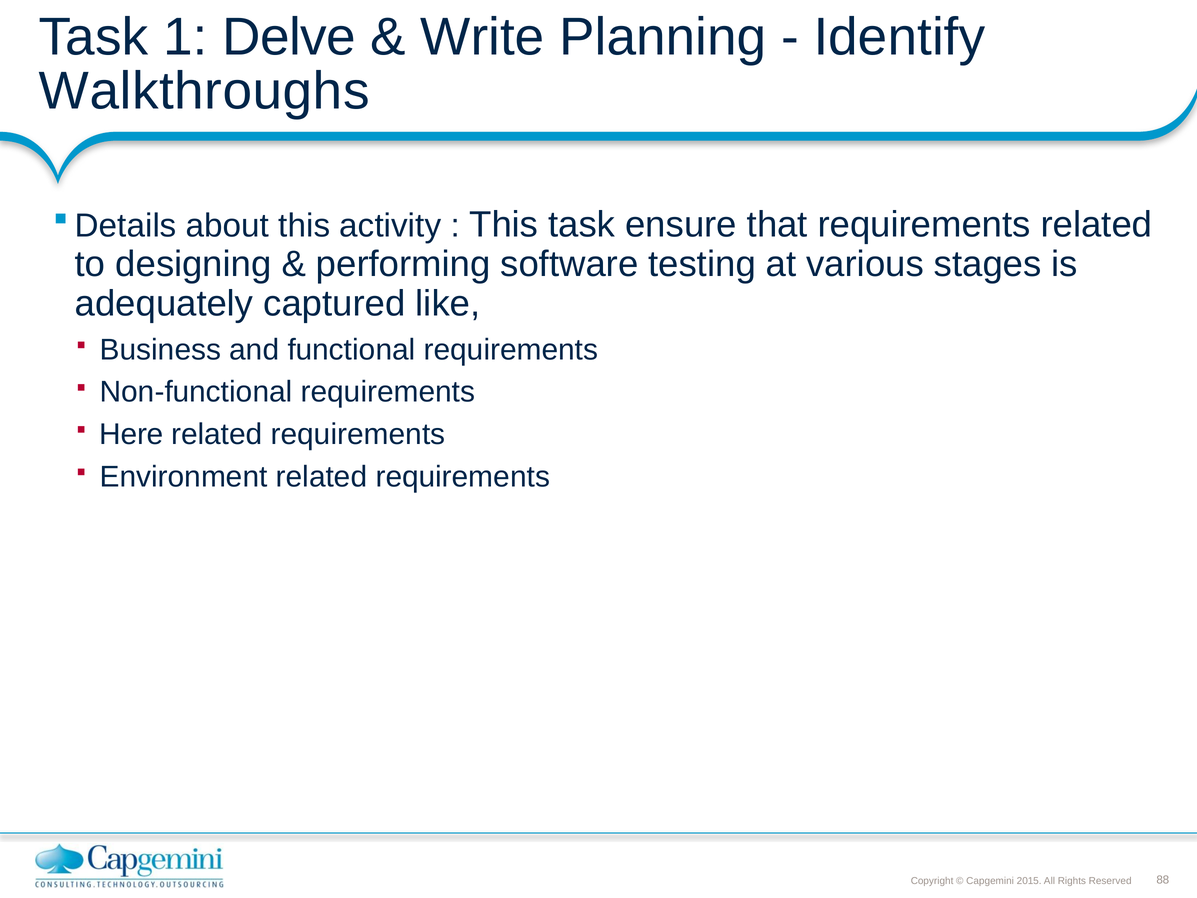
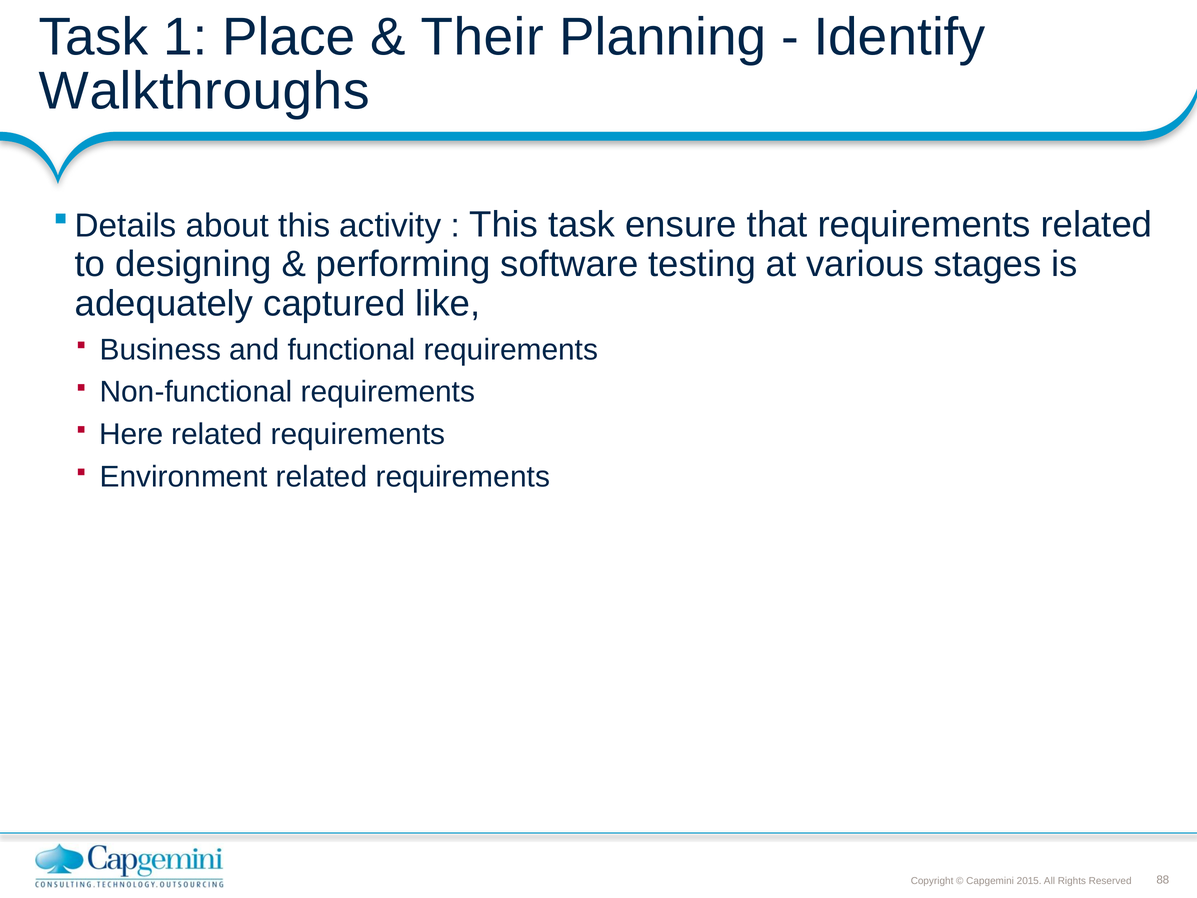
Delve: Delve -> Place (289, 37)
Write: Write -> Their (482, 37)
